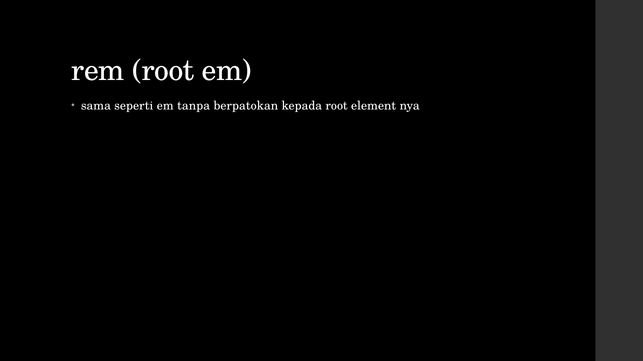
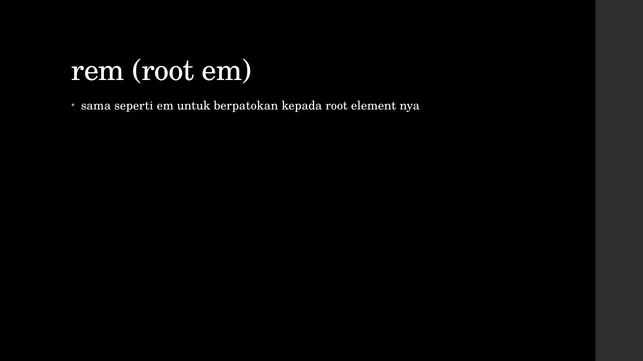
tanpa: tanpa -> untuk (194, 106)
